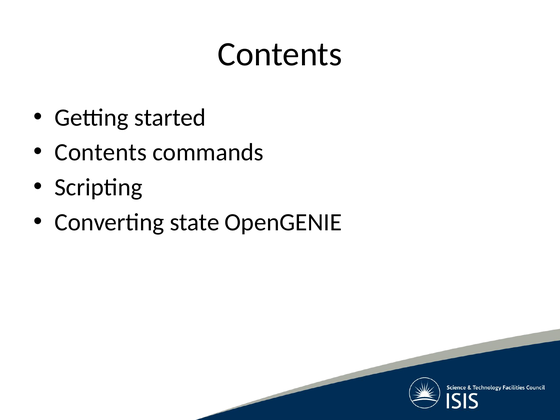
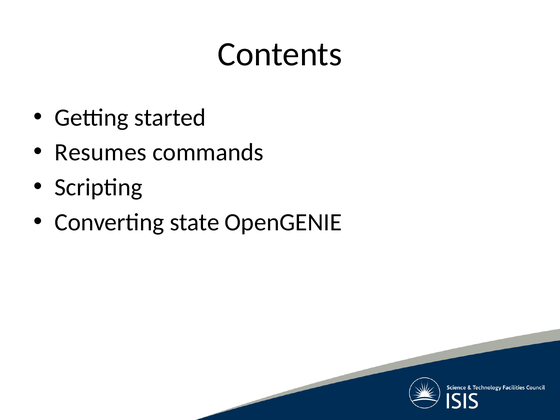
Contents: Contents -> Resumes (101, 152)
